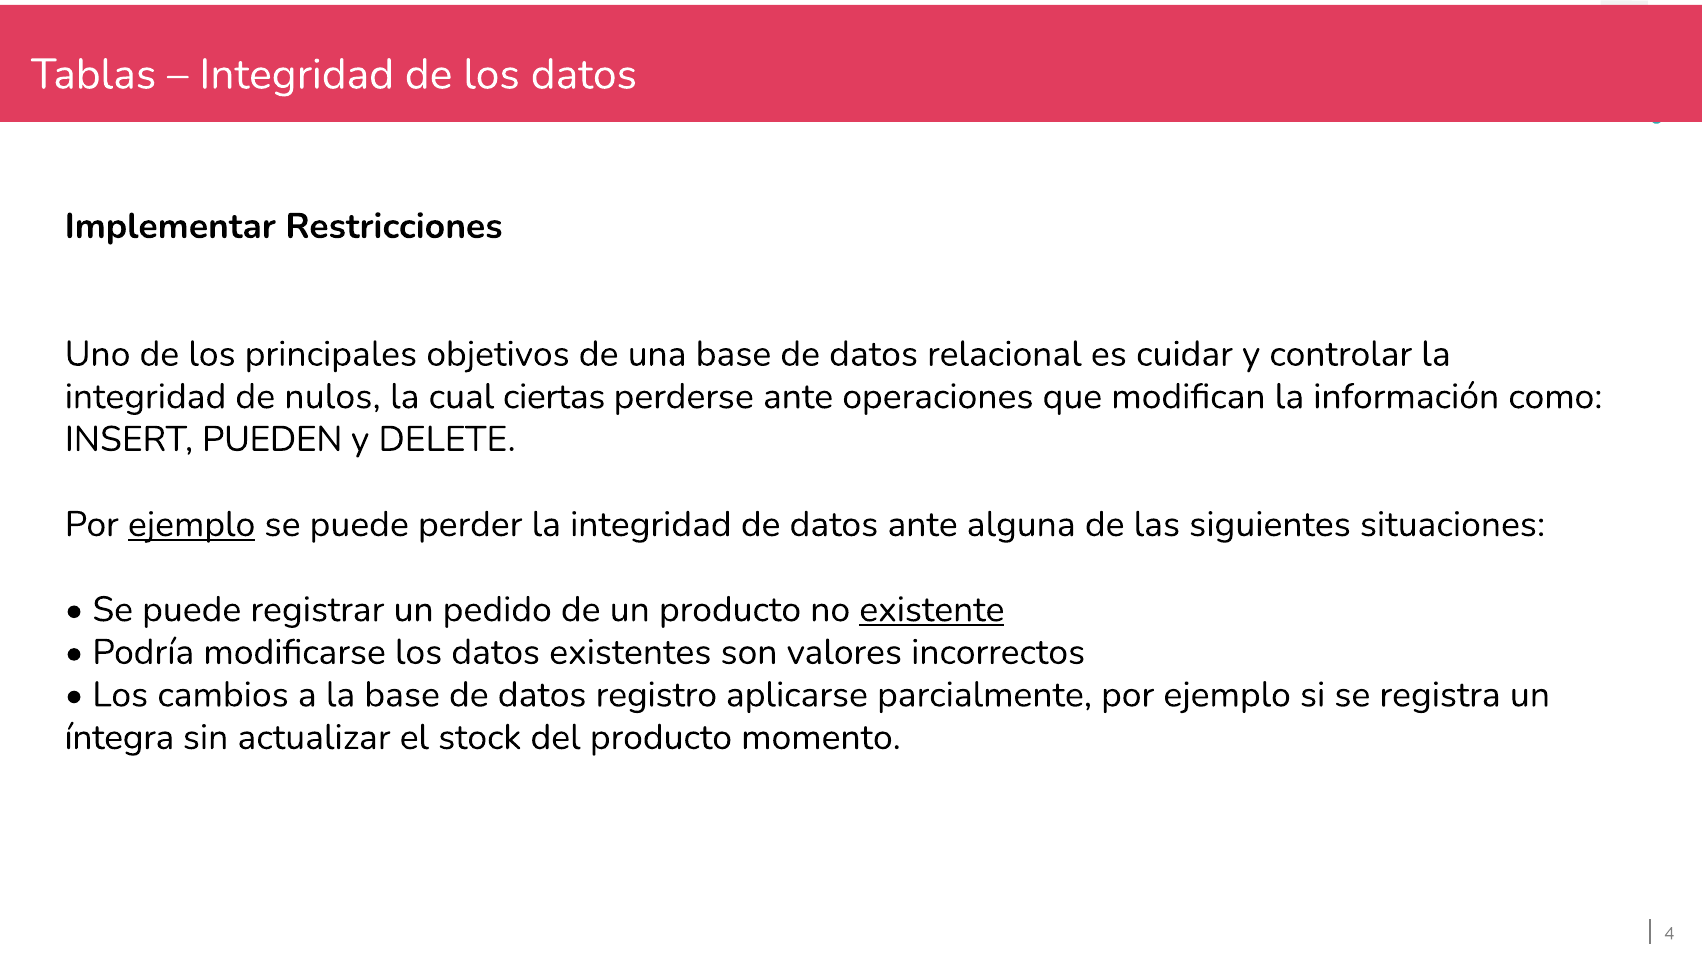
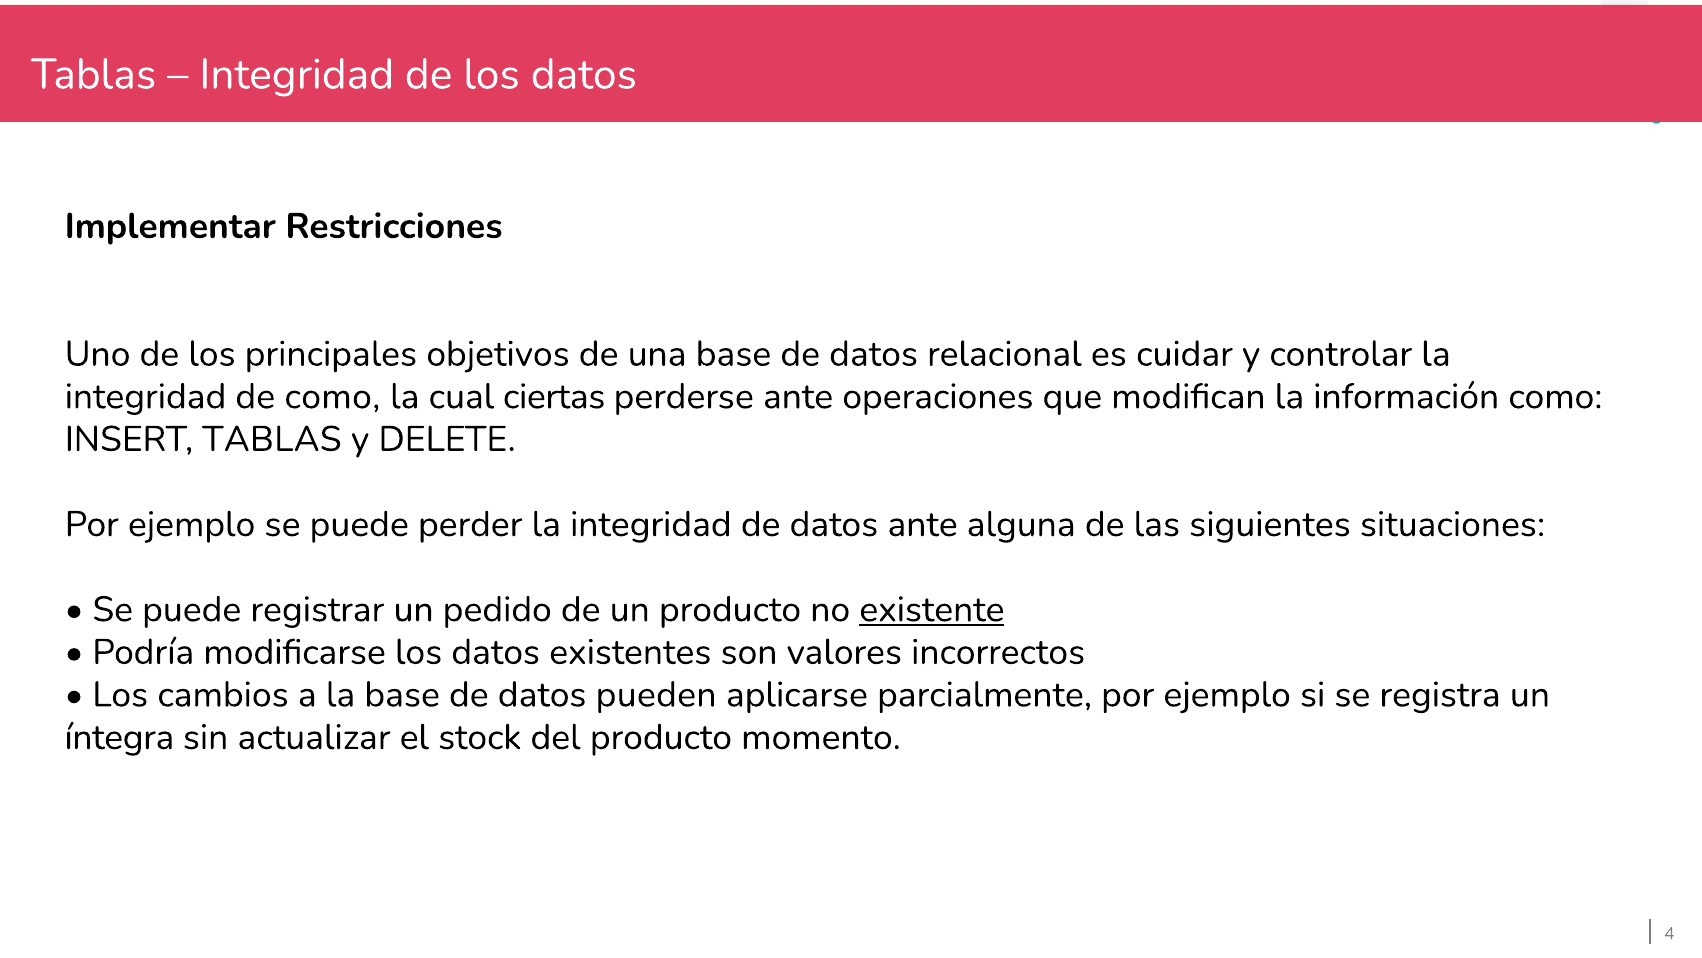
de nulos: nulos -> como (332, 396)
INSERT PUEDEN: PUEDEN -> TABLAS (272, 439)
ejemplo underline: present -> none (192, 524)
registro: registro -> pueden (656, 694)
